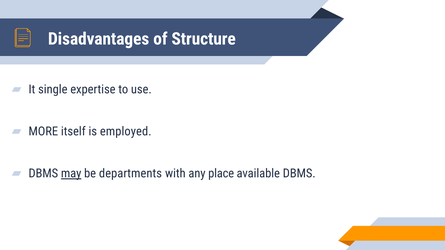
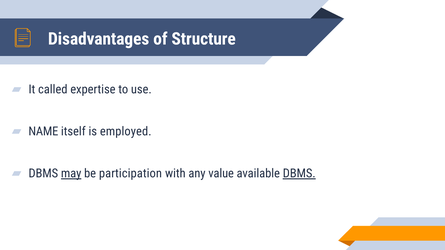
single: single -> called (53, 90)
MORE: MORE -> NAME (43, 132)
departments: departments -> participation (130, 174)
place: place -> value (221, 174)
DBMS underline: none -> present (299, 174)
